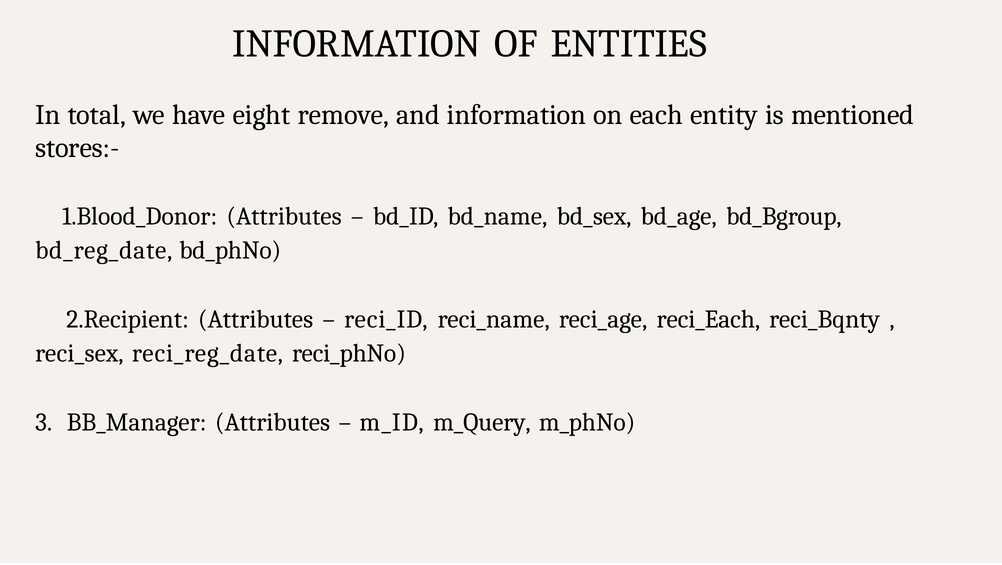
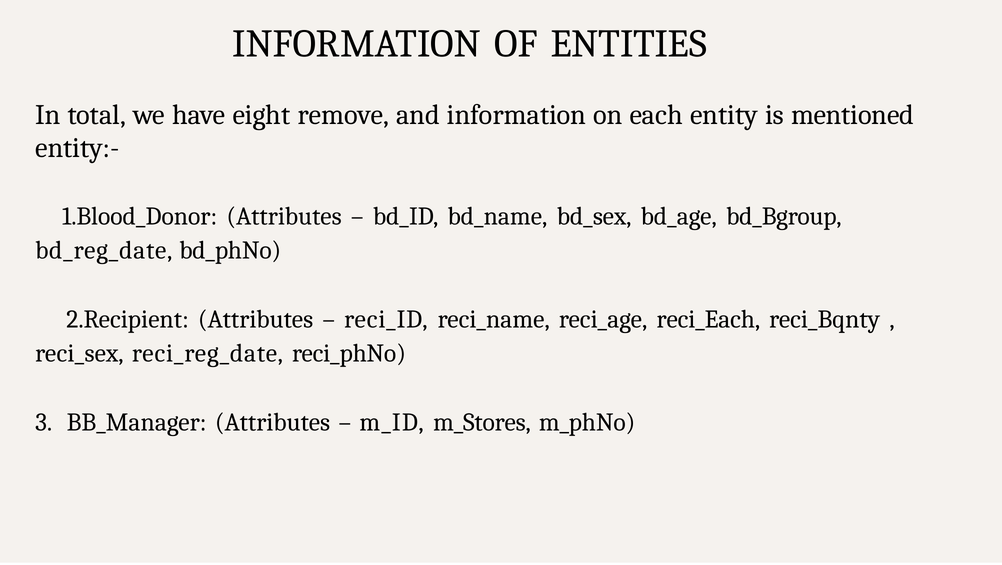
stores:-: stores:- -> entity:- (77, 148)
m_Query: m_Query -> m_Stores (482, 422)
